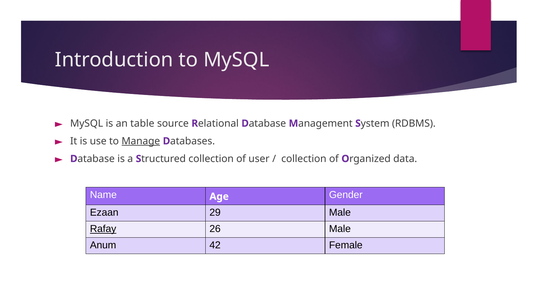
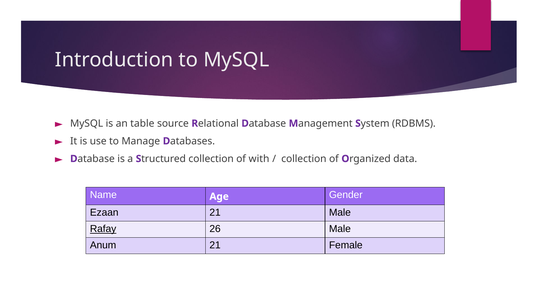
Manage underline: present -> none (141, 141)
user: user -> with (259, 159)
Ezaan 29: 29 -> 21 (215, 213)
Anum 42: 42 -> 21 (215, 246)
